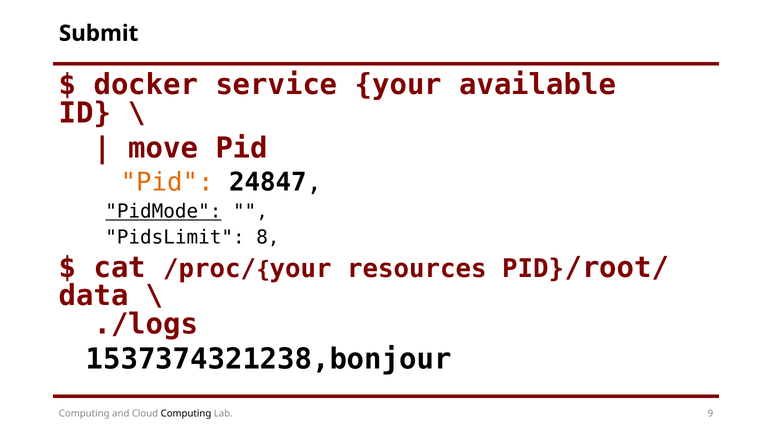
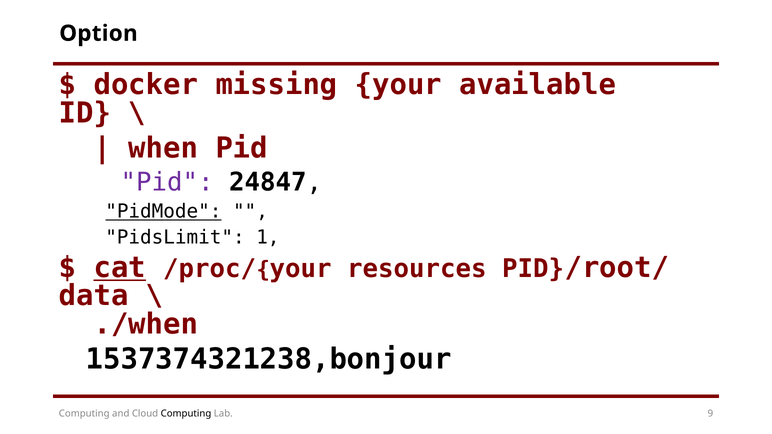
Submit: Submit -> Option (98, 33)
service: service -> missing (276, 85)
move: move -> when (163, 148)
Pid colour: orange -> purple (167, 182)
8: 8 -> 1 (268, 238)
cat underline: none -> present (120, 268)
./logs: ./logs -> ./when (146, 324)
